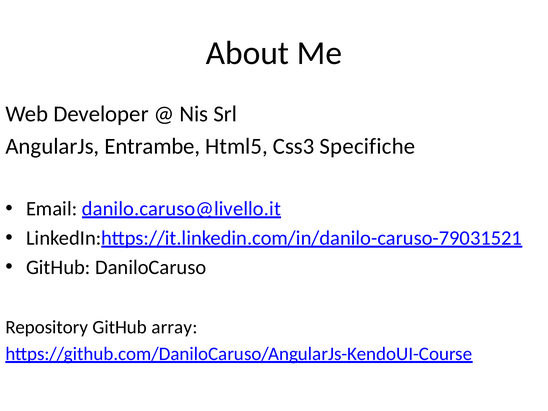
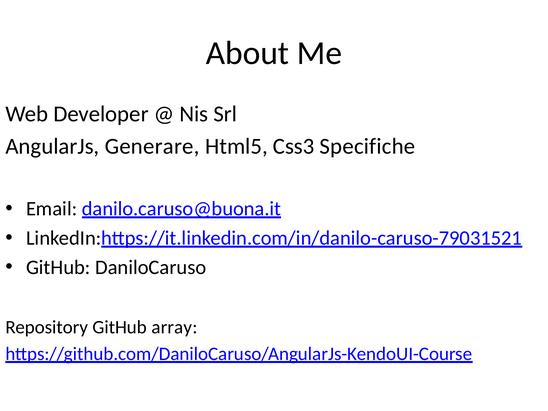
Entrambe: Entrambe -> Generare (152, 146)
danilo.caruso@livello.it: danilo.caruso@livello.it -> danilo.caruso@buona.it (181, 209)
